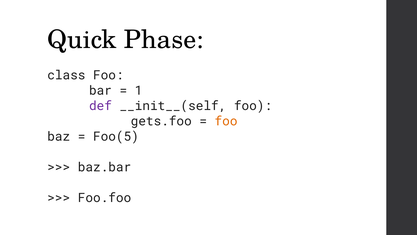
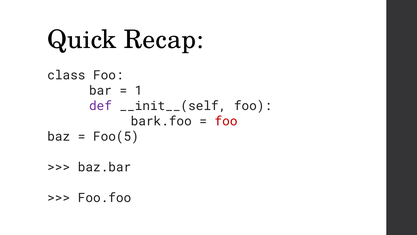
Phase: Phase -> Recap (164, 40)
gets.foo: gets.foo -> bark.foo (161, 121)
foo colour: orange -> red (226, 121)
